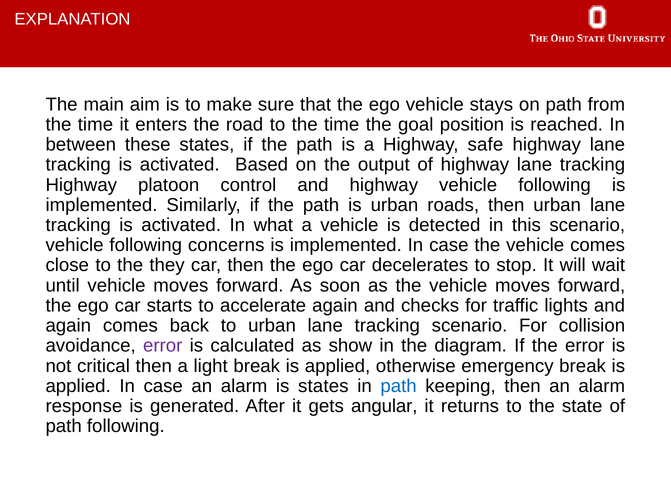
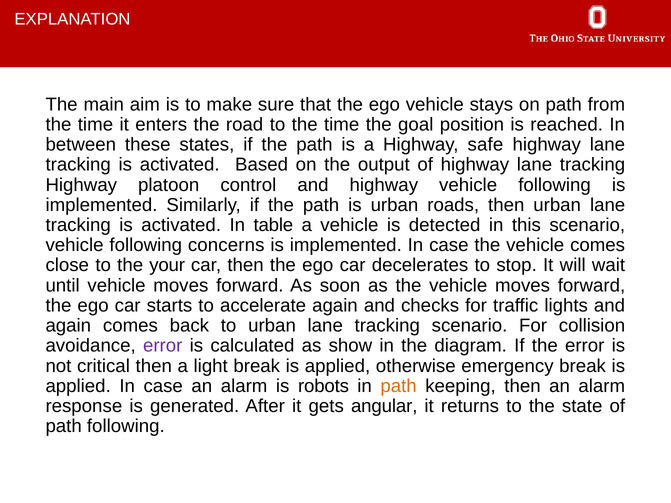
what: what -> table (273, 225)
they: they -> your (167, 265)
is states: states -> robots (323, 386)
path colour: blue -> orange (399, 386)
